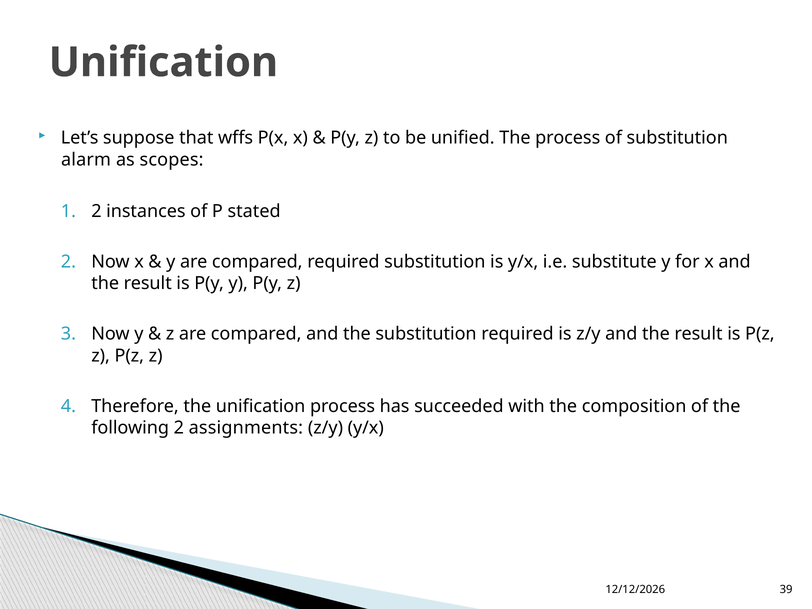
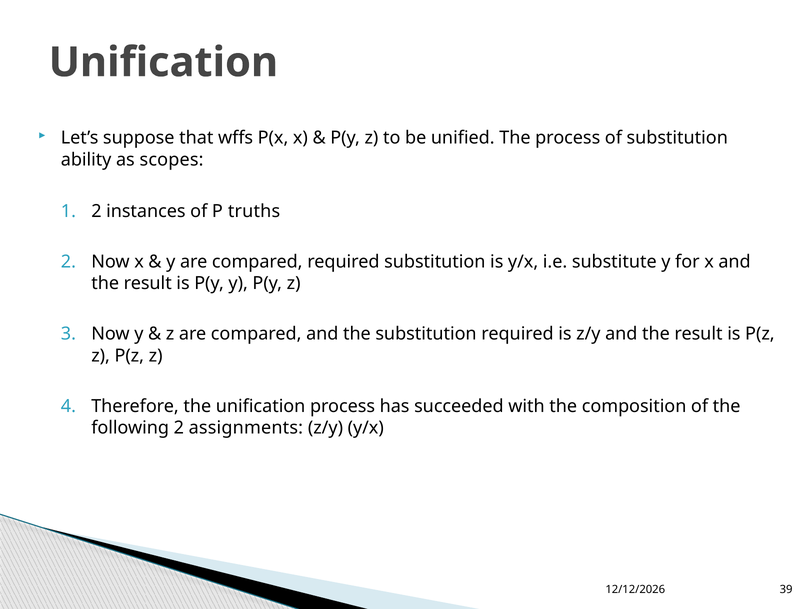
alarm: alarm -> ability (86, 160)
stated: stated -> truths (254, 211)
